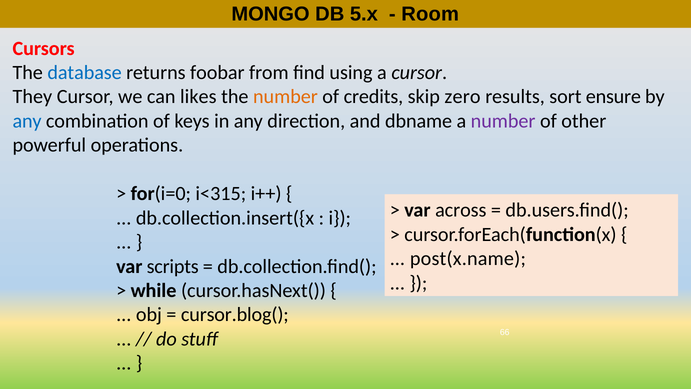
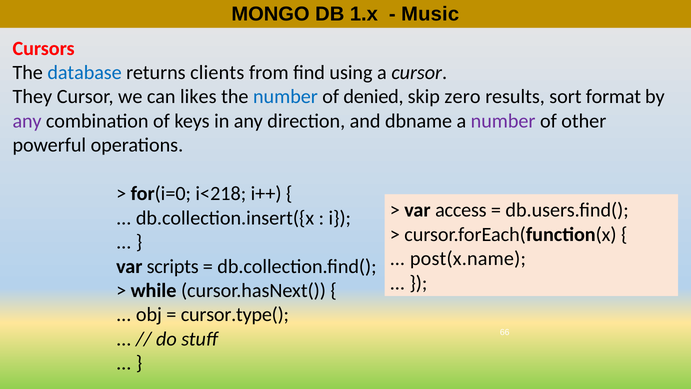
5.x: 5.x -> 1.x (364, 14)
Room: Room -> Music (430, 14)
foobar: foobar -> clients (217, 73)
number colour: orange -> blue (285, 97)
credits: credits -> denied (374, 97)
ensure: ensure -> format (613, 97)
any colour: blue -> purple (27, 121)
i<315: i<315 -> i<218 (221, 194)
across: across -> access (461, 210)
cursor.blog(: cursor.blog( -> cursor.type( (235, 315)
